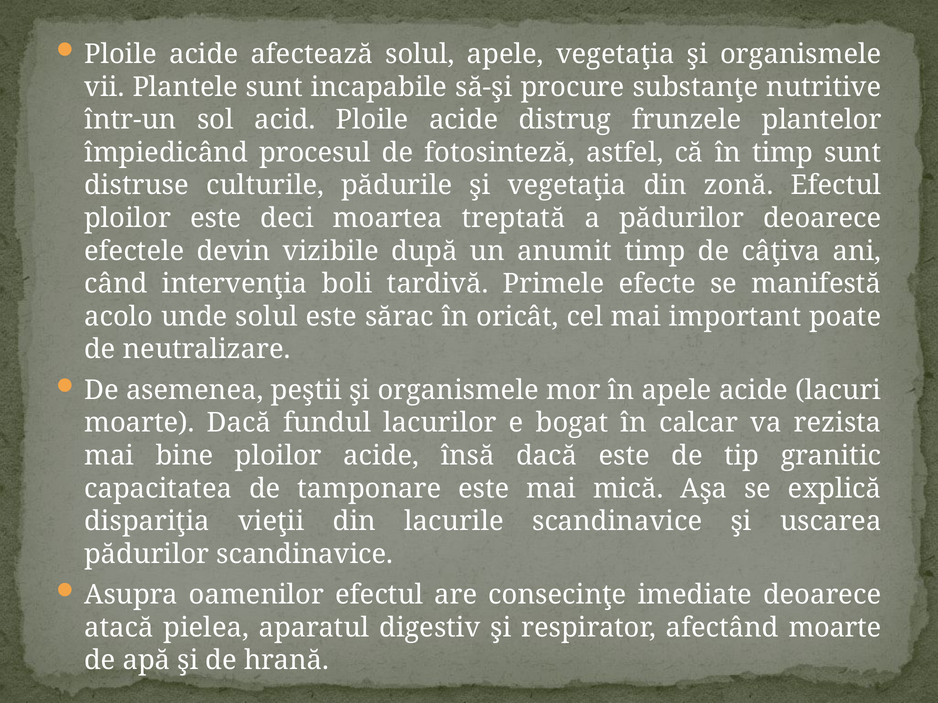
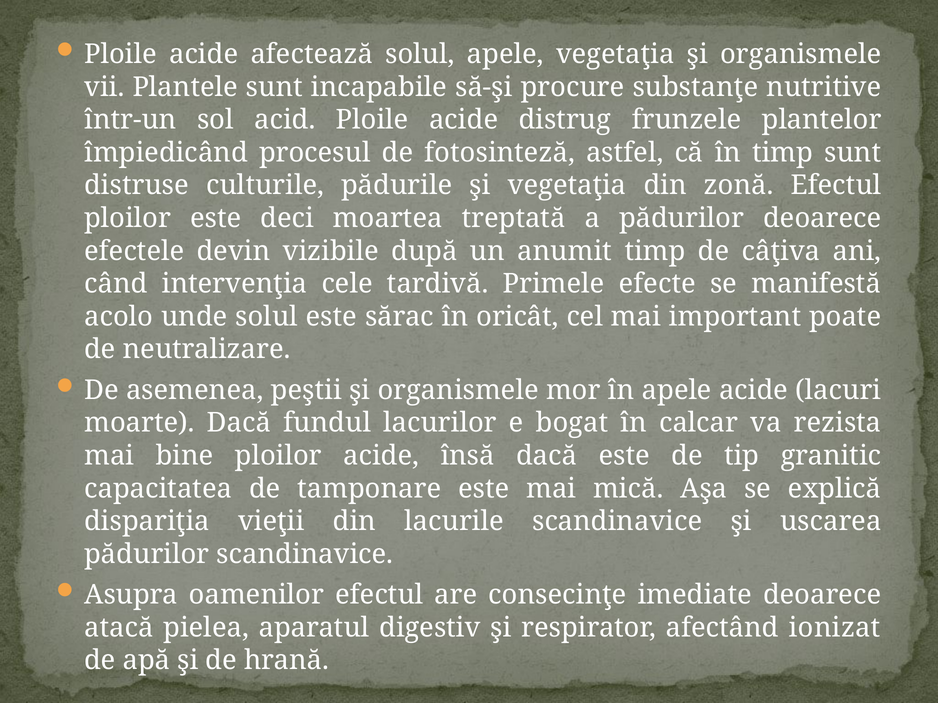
boli: boli -> cele (347, 284)
afectând moarte: moarte -> ionizat (835, 628)
